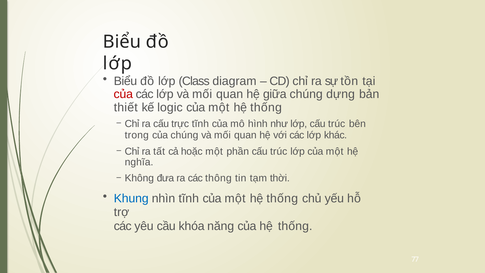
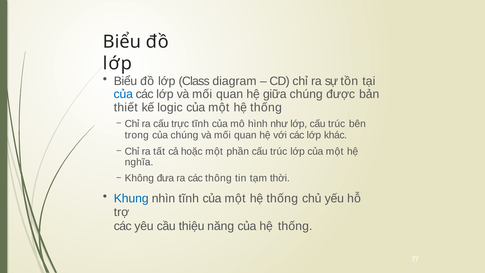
của colour: red -> blue (123, 94)
dựng: dựng -> được (341, 94)
khóa: khóa -> thiệu (192, 226)
